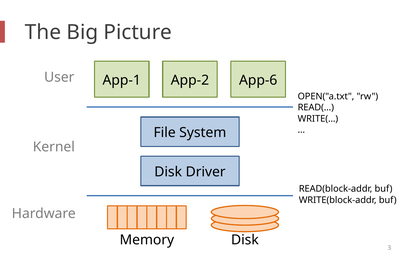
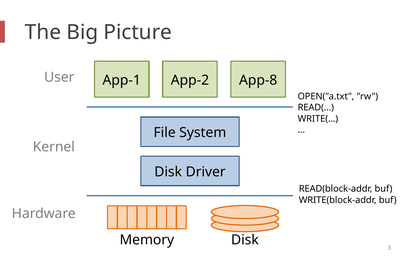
App-6: App-6 -> App-8 (258, 80)
